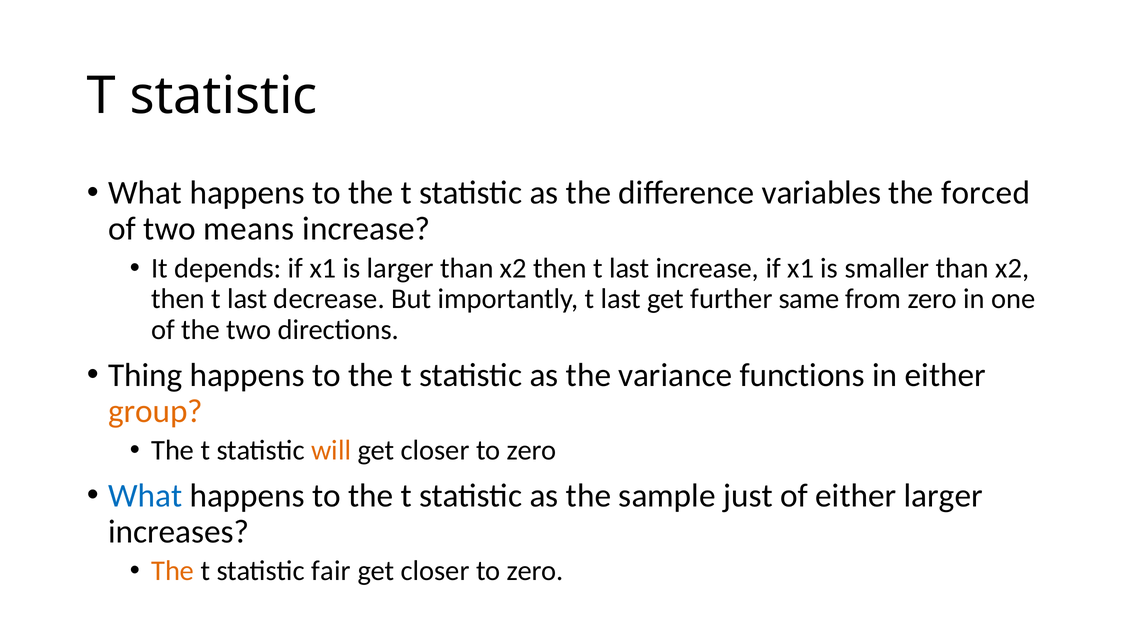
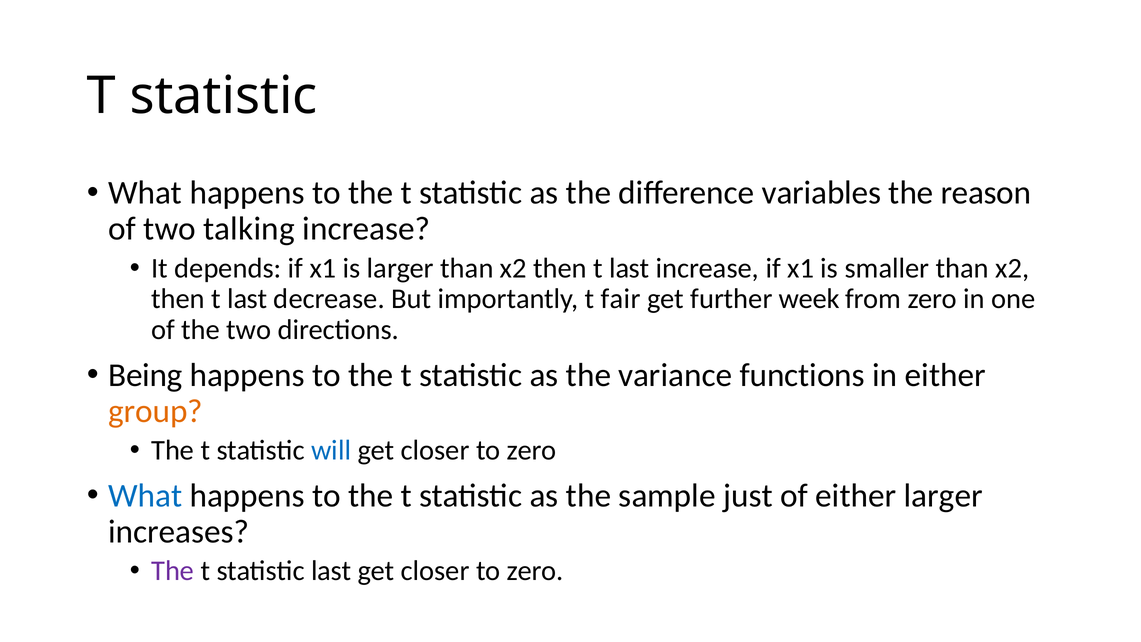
forced: forced -> reason (986, 193)
means: means -> talking (249, 229)
importantly t last: last -> fair (621, 299)
same: same -> week (809, 299)
Thing: Thing -> Being (145, 375)
will colour: orange -> blue (331, 450)
The colour: orange -> purple (173, 571)
statistic fair: fair -> last (331, 571)
